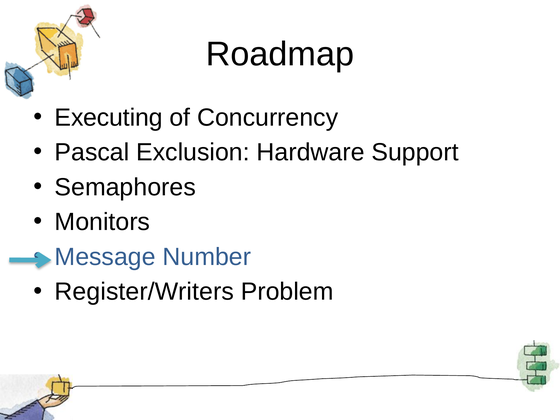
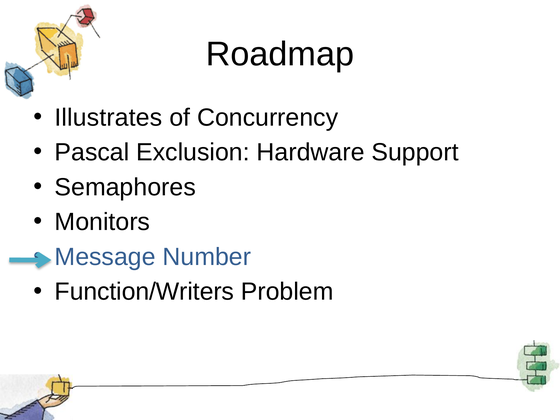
Executing: Executing -> Illustrates (108, 117)
Register/Writers: Register/Writers -> Function/Writers (144, 292)
